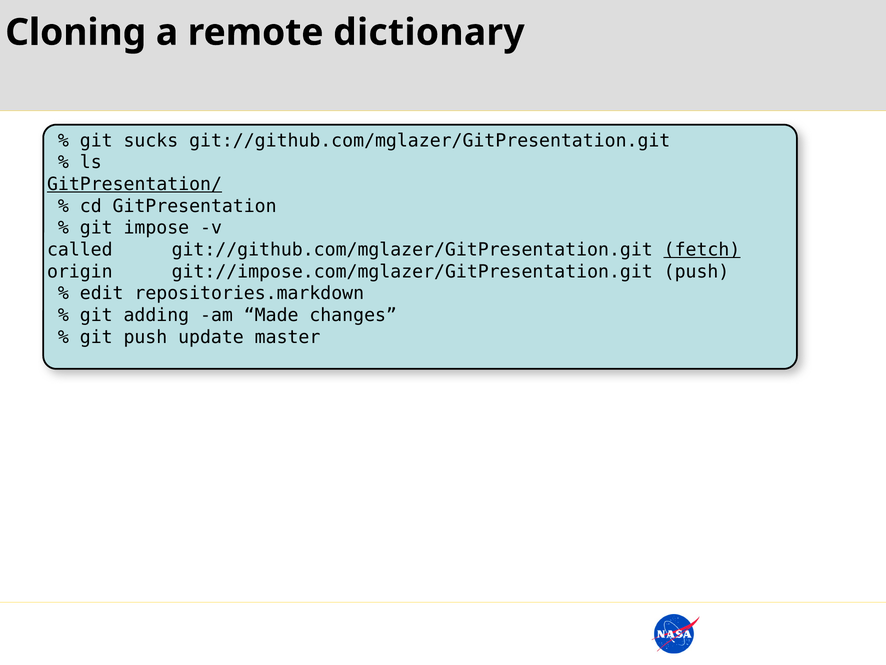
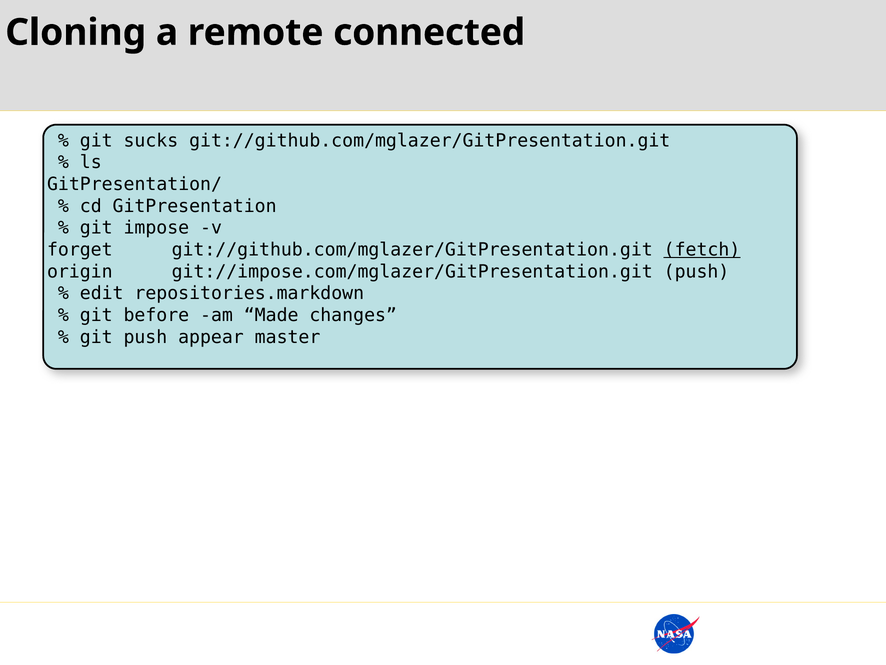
dictionary: dictionary -> connected (429, 32)
GitPresentation/ underline: present -> none (135, 184)
called: called -> forget (80, 250)
adding: adding -> before (156, 315)
update: update -> appear (211, 337)
